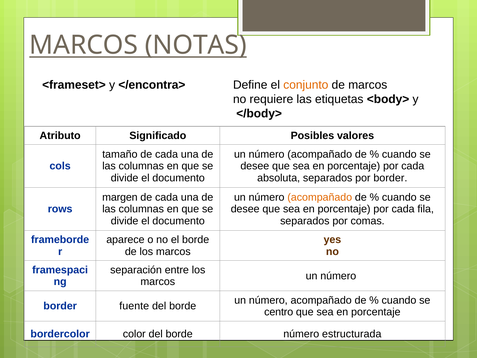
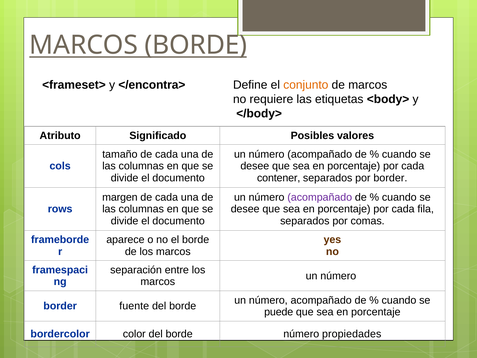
MARCOS NOTAS: NOTAS -> BORDE (196, 45)
absoluta: absoluta -> contener (279, 178)
acompañado colour: orange -> purple (320, 197)
centro: centro -> puede (279, 312)
estructurada: estructurada -> propiedades (352, 334)
